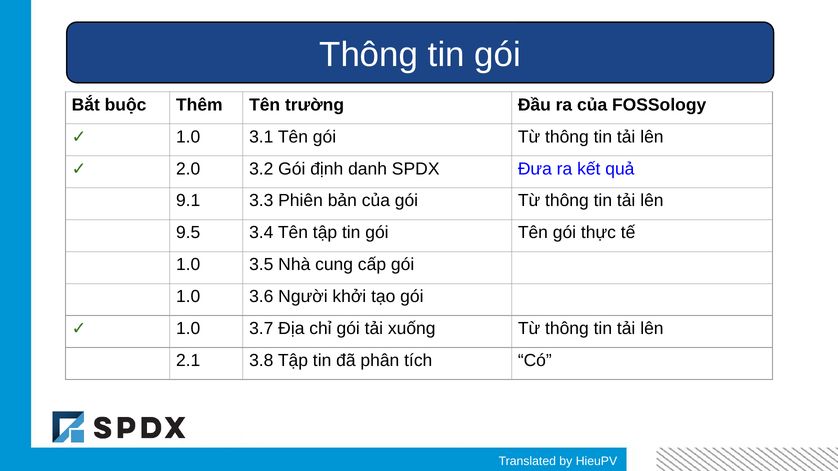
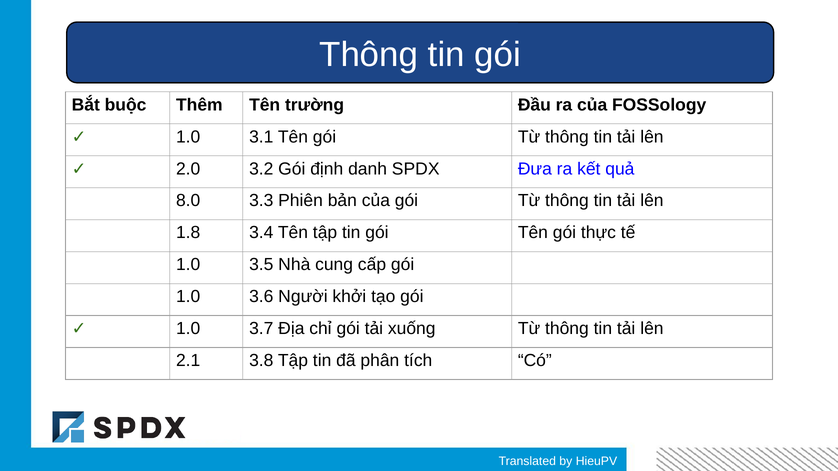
9.1: 9.1 -> 8.0 (188, 201)
9.5: 9.5 -> 1.8 (188, 233)
